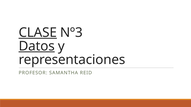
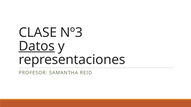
CLASE underline: present -> none (38, 33)
